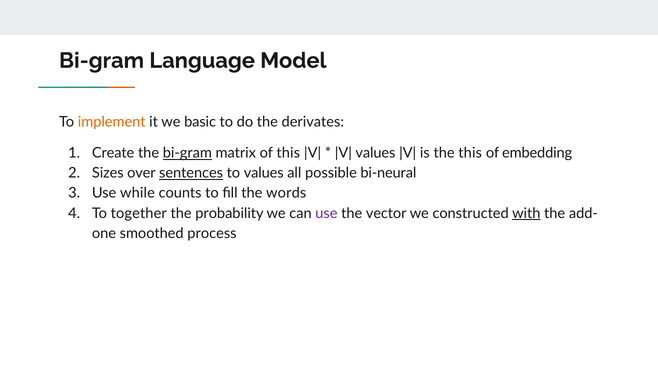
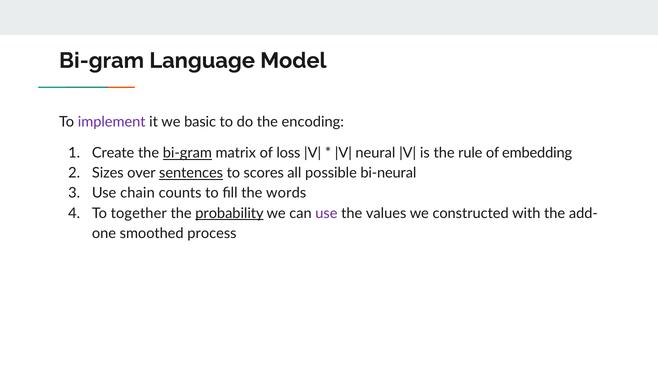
implement colour: orange -> purple (112, 122)
derivates: derivates -> encoding (313, 122)
of this: this -> loss (288, 153)
values: values -> neural (375, 153)
the this: this -> rule (470, 153)
to values: values -> scores (264, 173)
while: while -> chain (137, 193)
probability underline: none -> present (229, 213)
vector: vector -> values (386, 213)
with underline: present -> none (526, 213)
